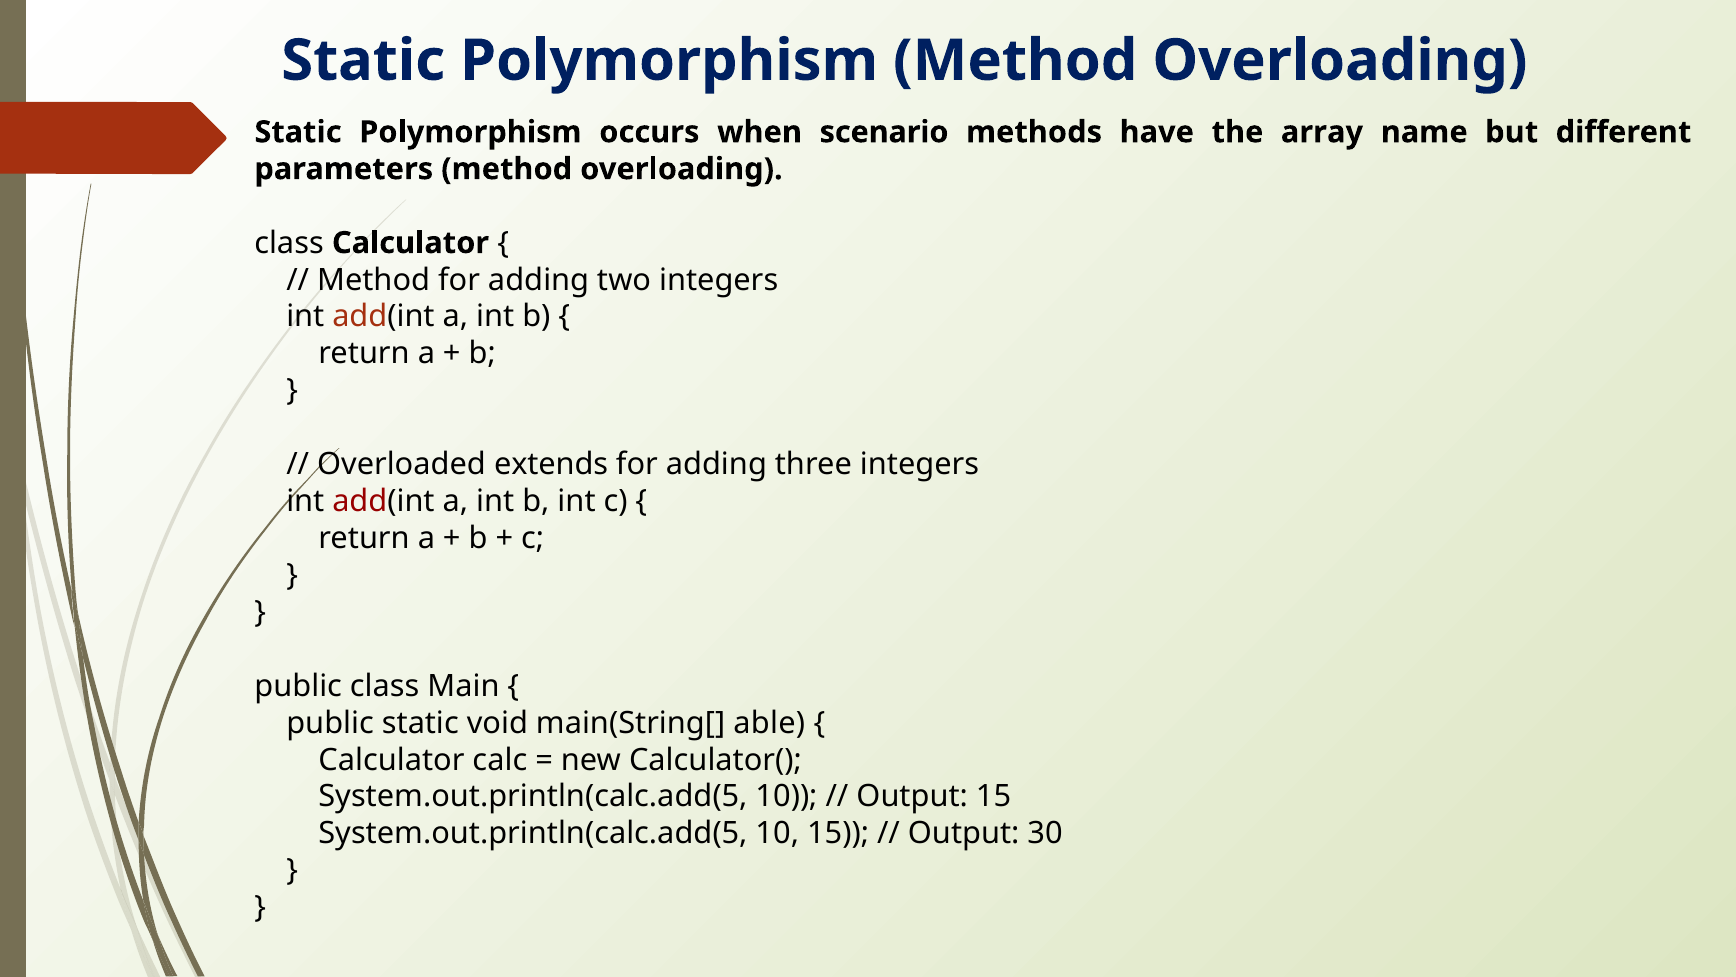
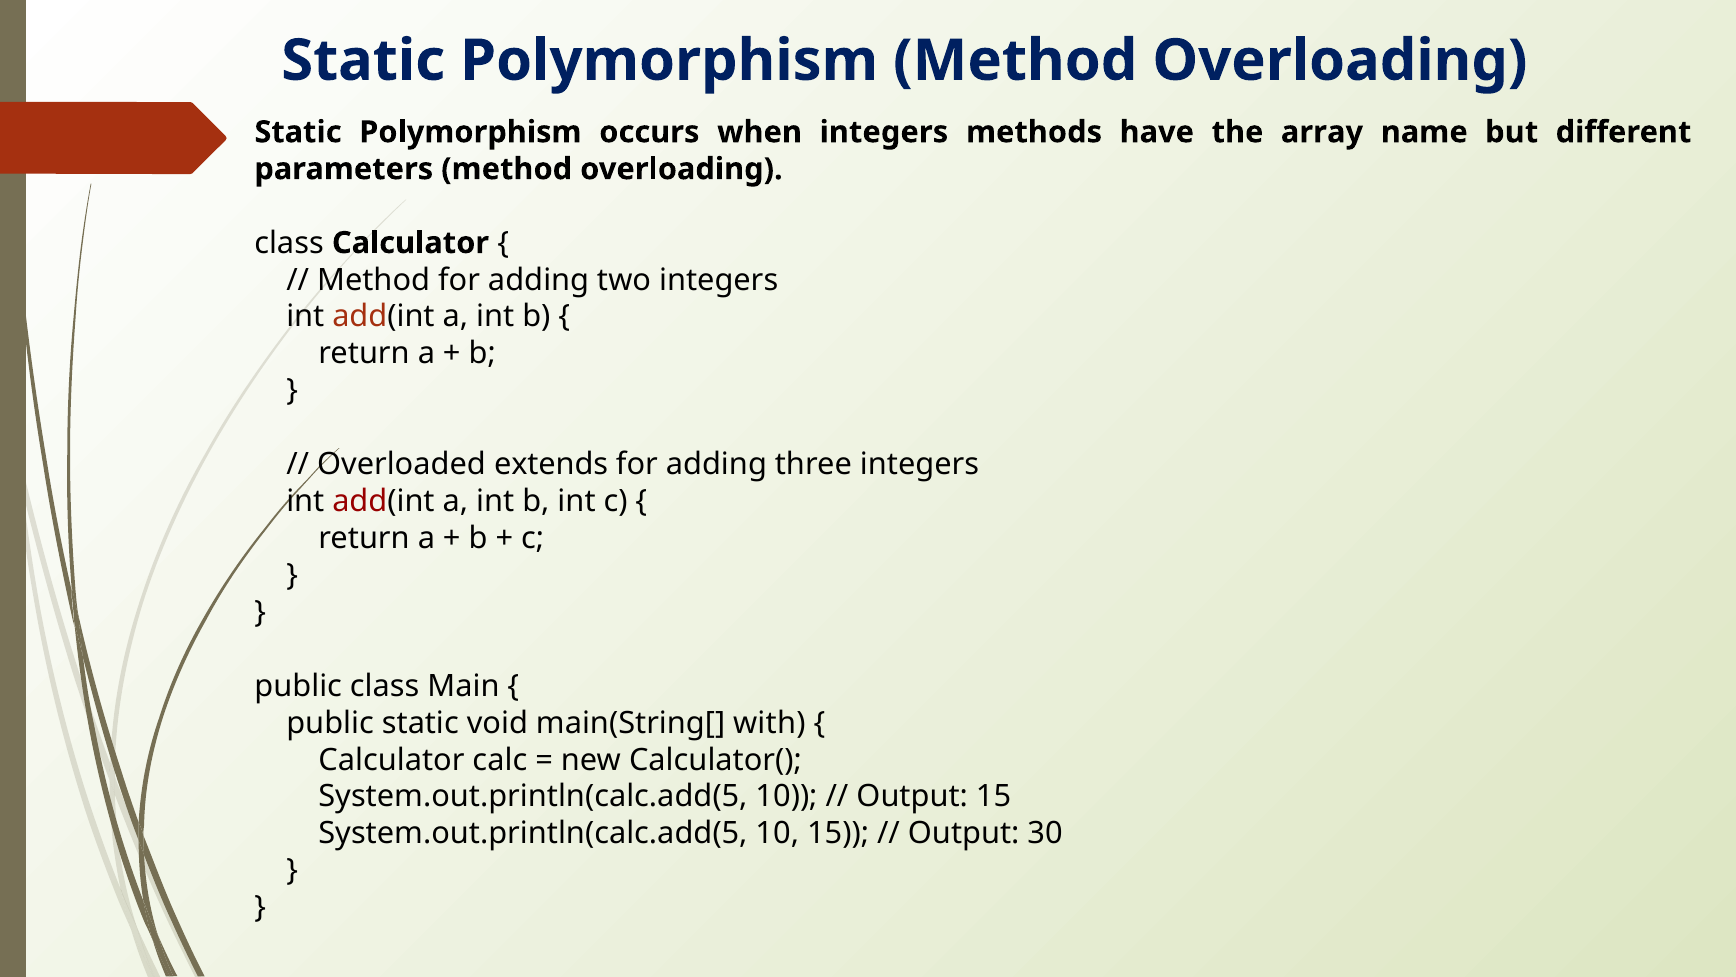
when scenario: scenario -> integers (884, 132)
able: able -> with (769, 723)
